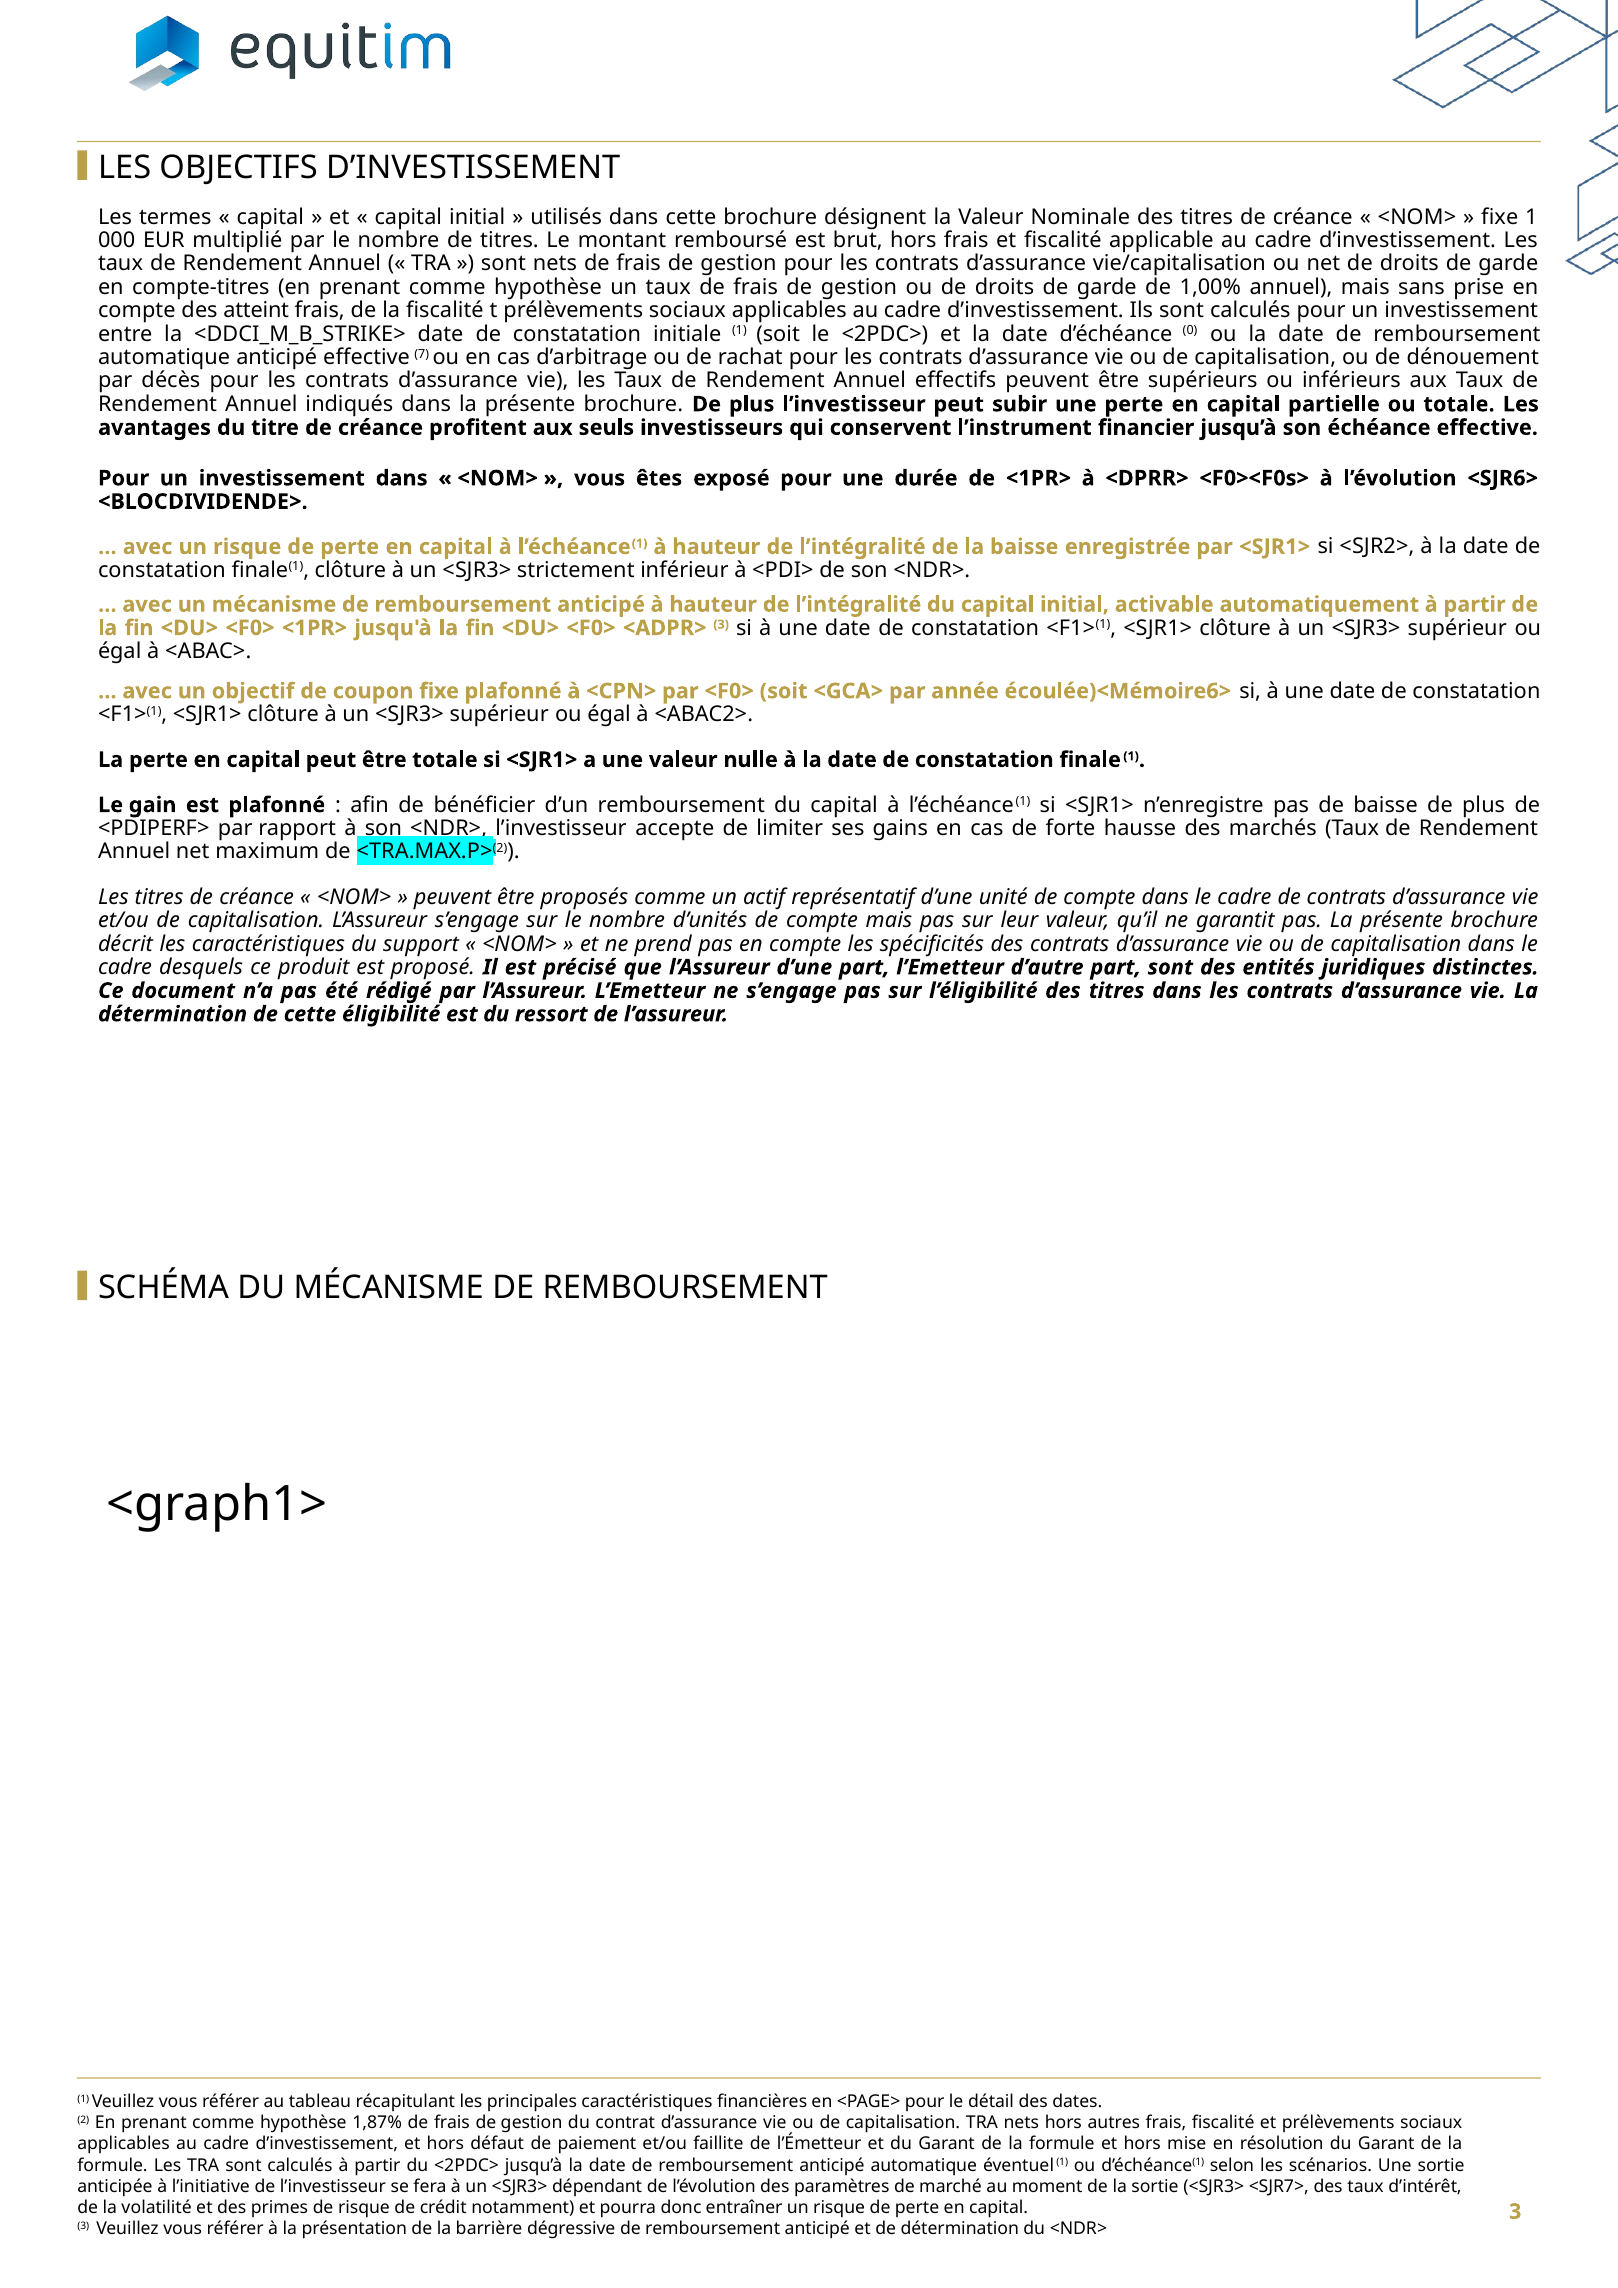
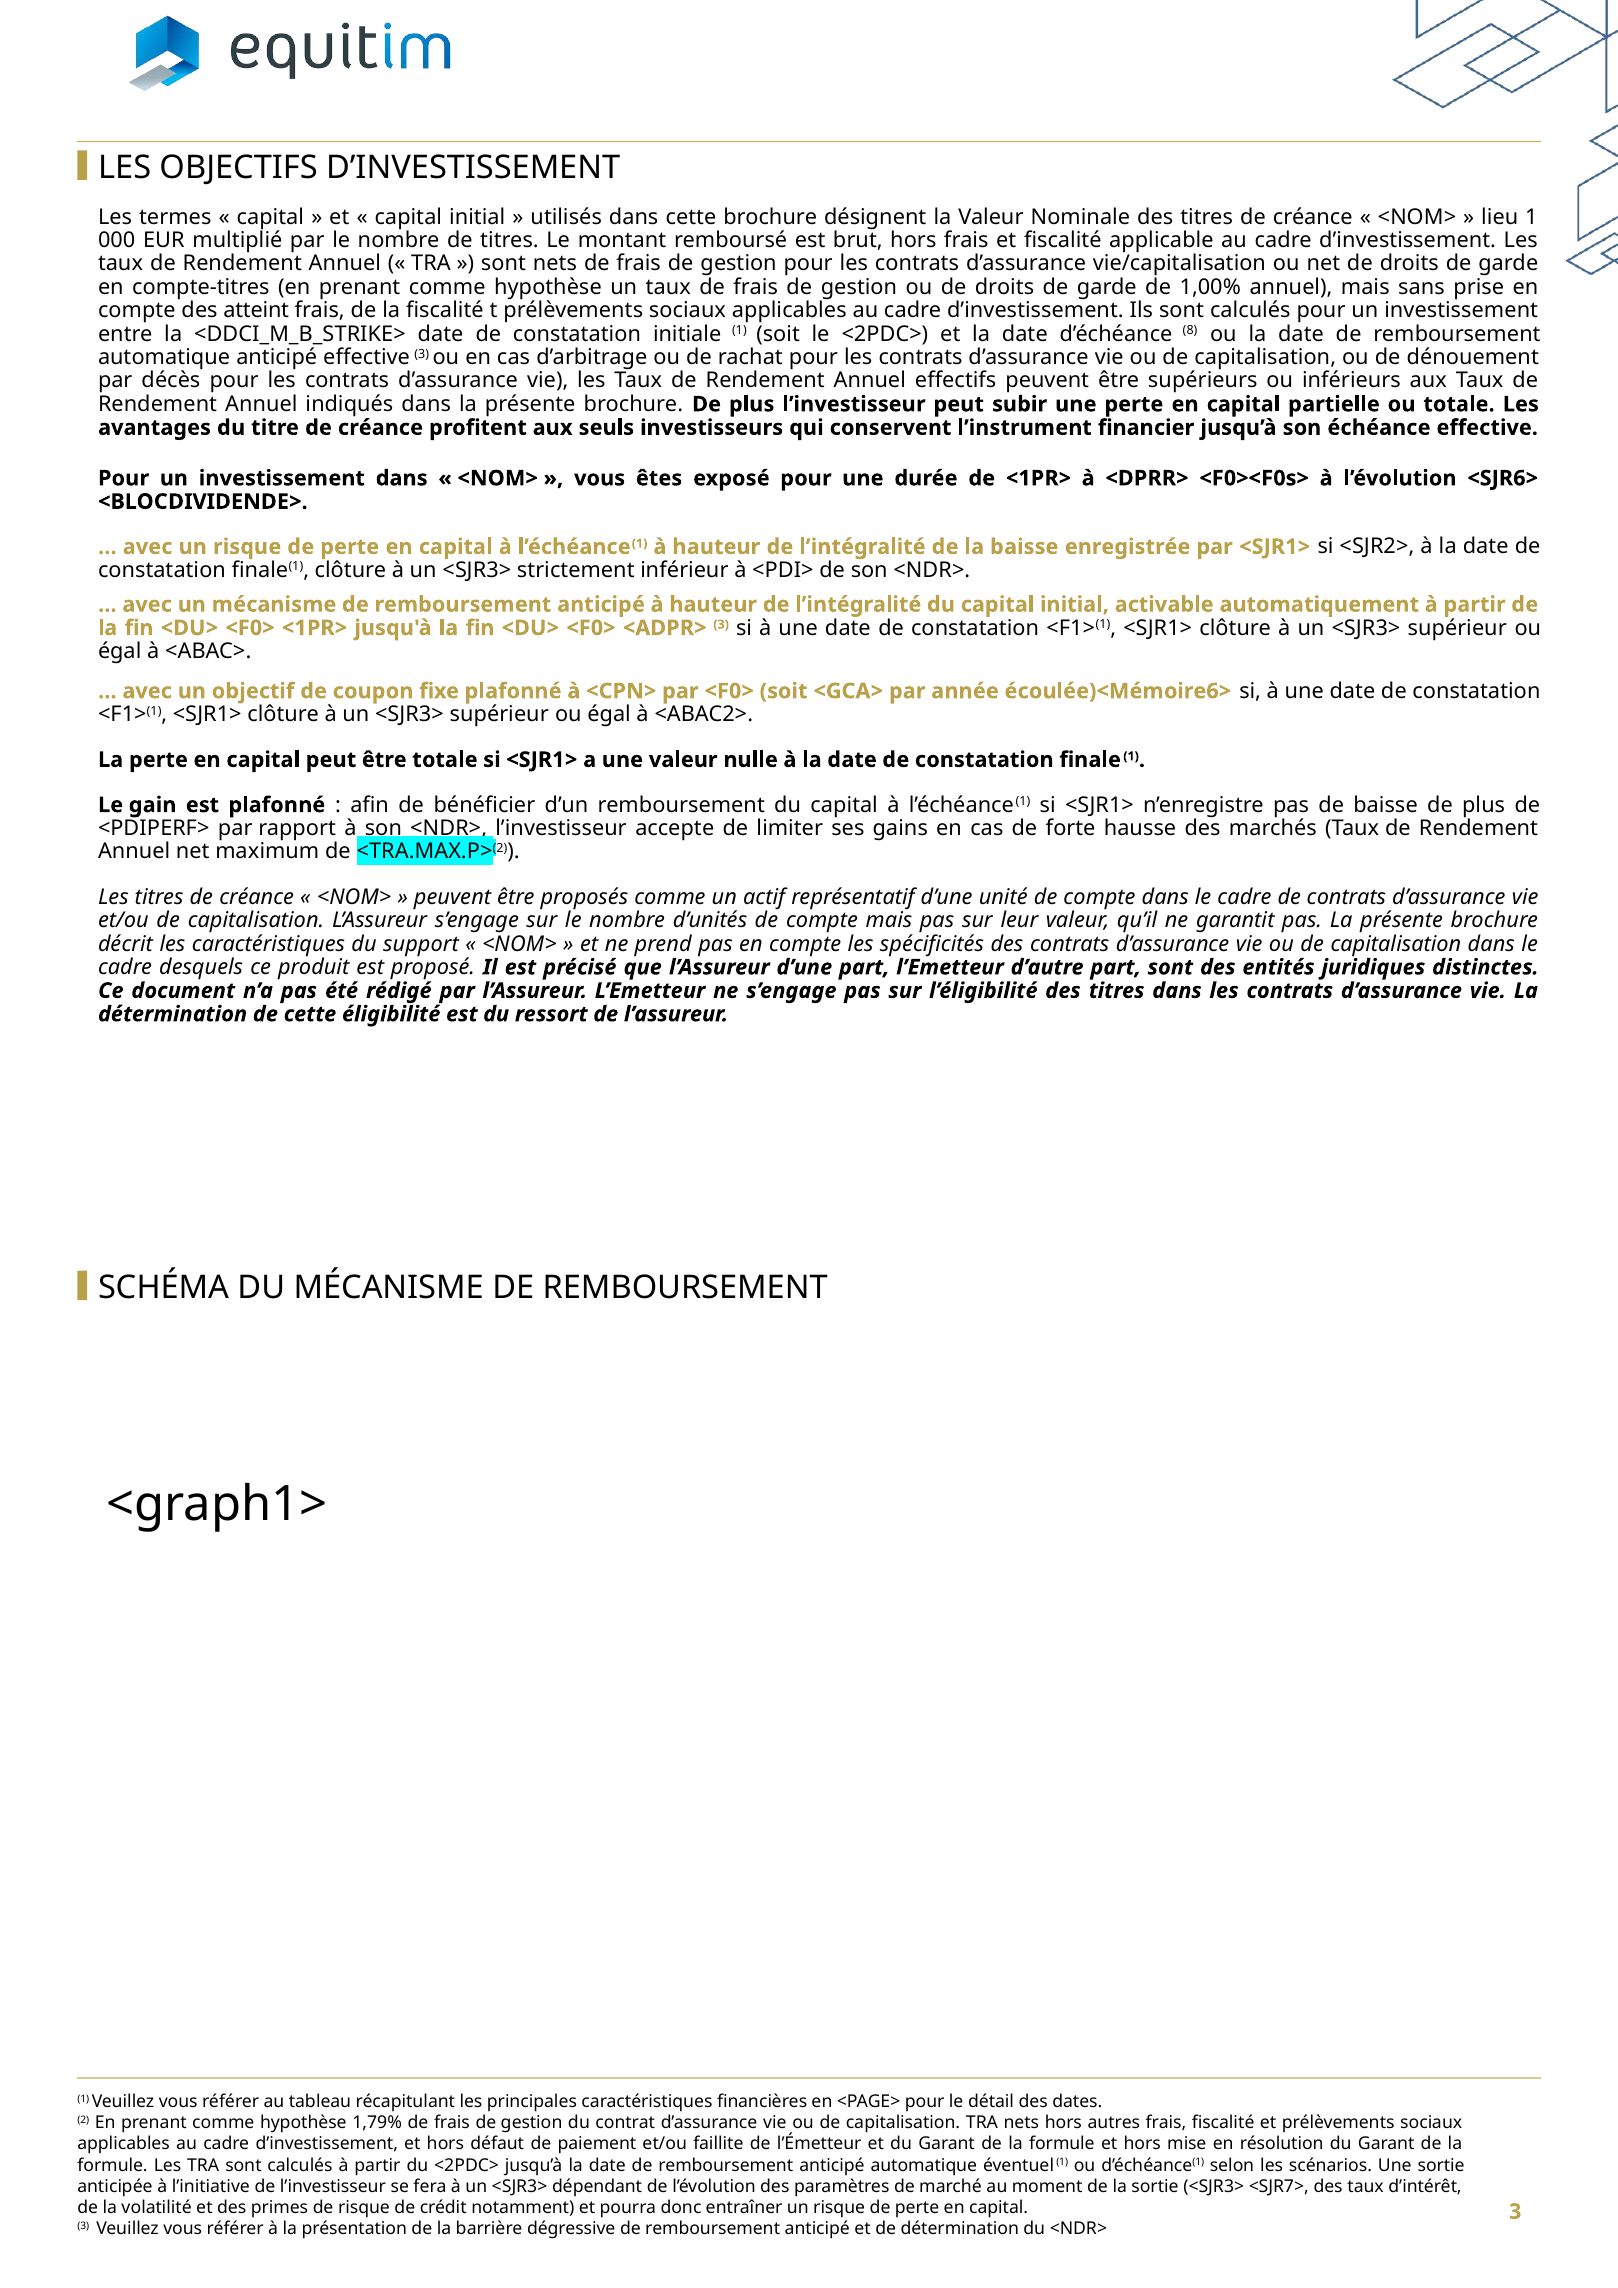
fixe: fixe -> lieu (1500, 217)
0: 0 -> 8 (1190, 331)
effective 7: 7 -> 3 (422, 354)
1,87%: 1,87% -> 1,79% (377, 2123)
